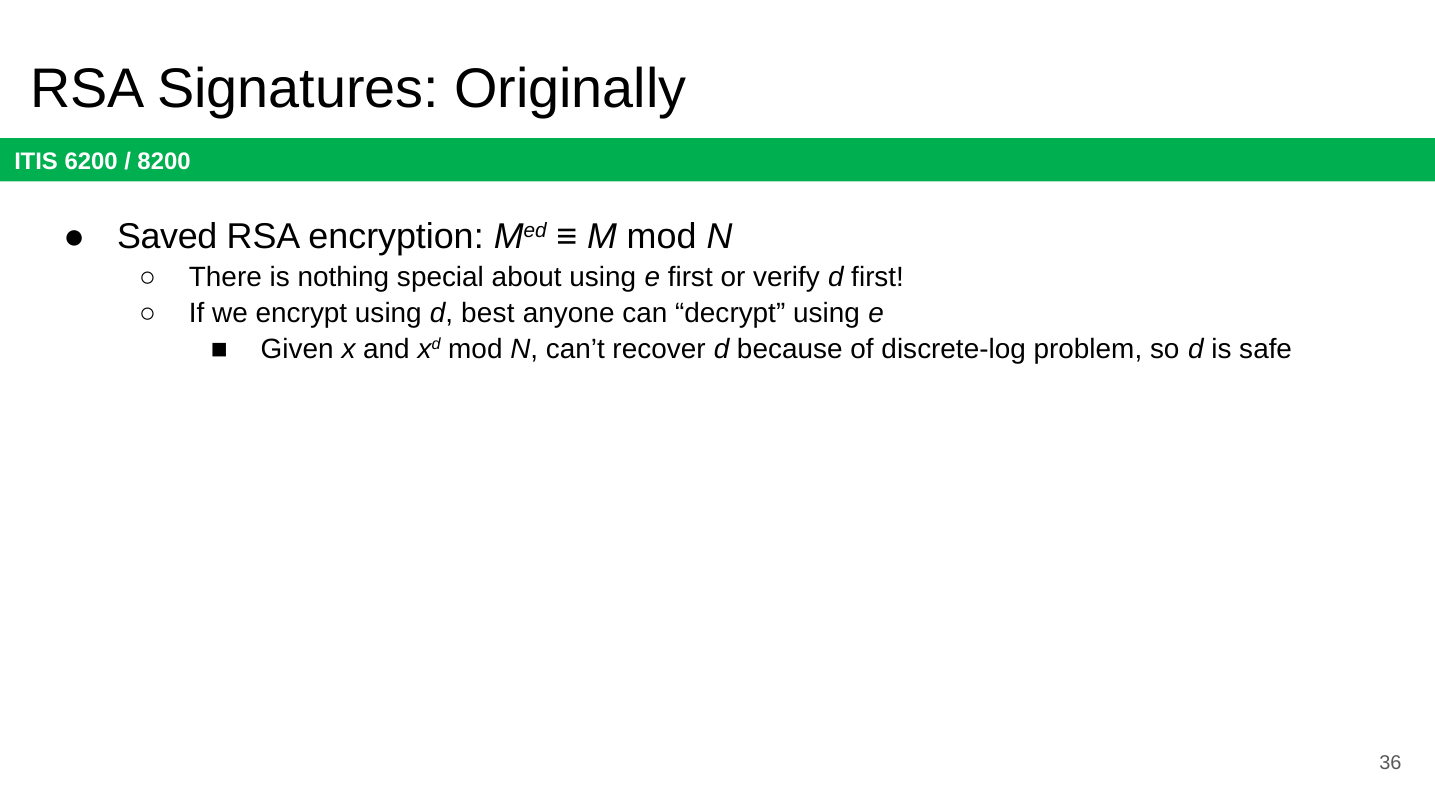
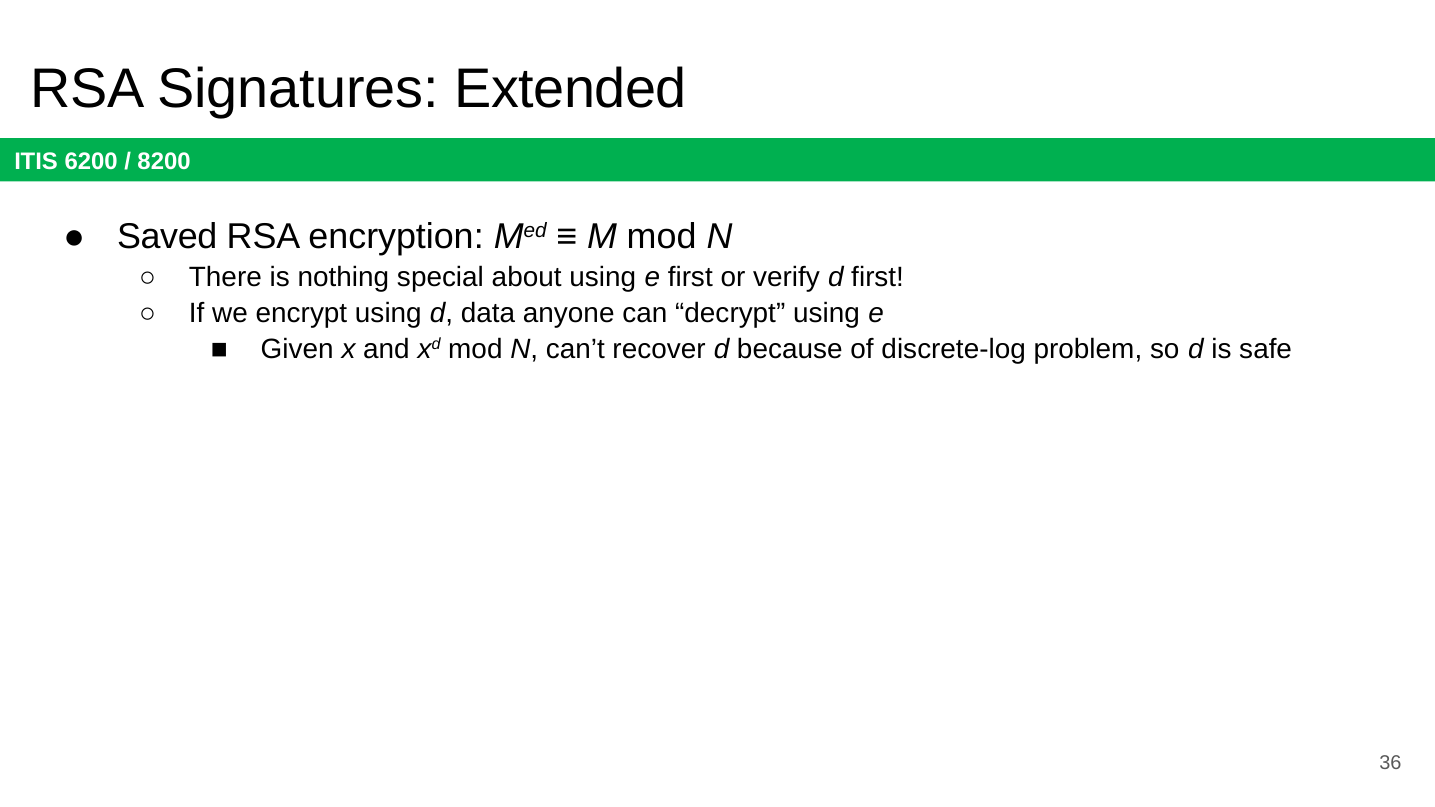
Originally: Originally -> Extended (571, 89)
best: best -> data (488, 313)
